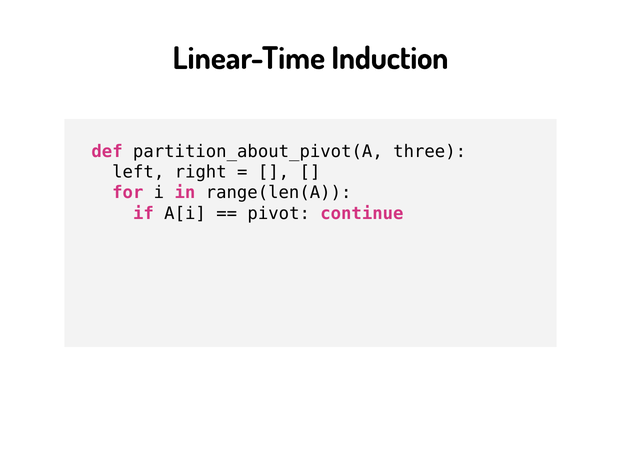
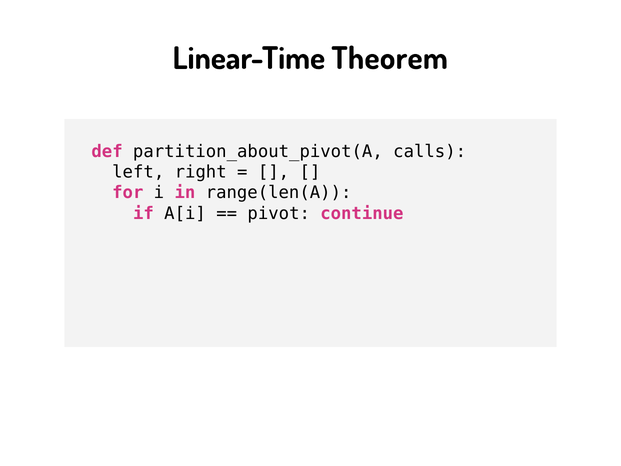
Induction: Induction -> Theorem (390, 59)
three: three -> calls (430, 151)
